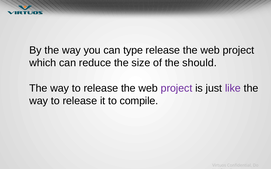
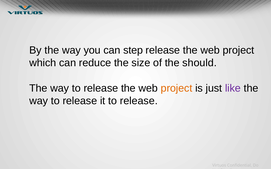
type: type -> step (133, 50)
project colour: purple -> orange (177, 88)
it to compile: compile -> release (139, 101)
